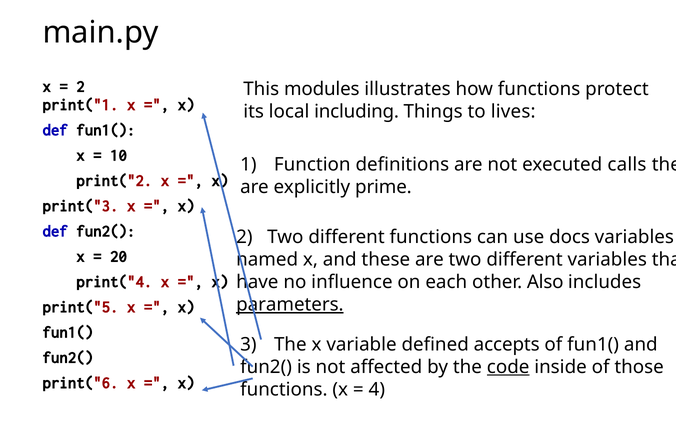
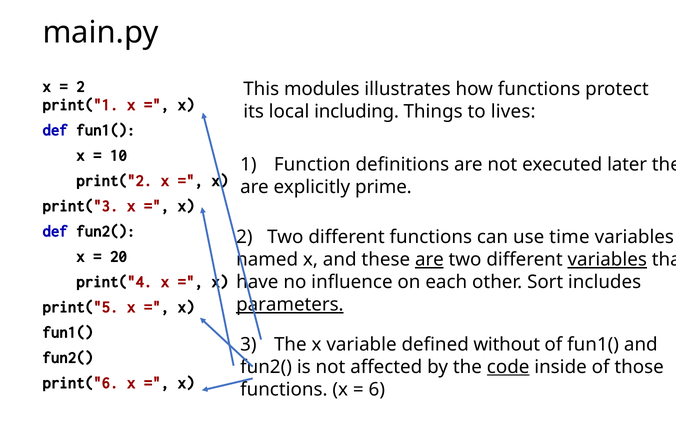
calls: calls -> later (627, 165)
docs: docs -> time (569, 237)
are underline: none -> present (429, 260)
variables underline: none -> present (607, 260)
Also: Also -> Sort (545, 283)
accepts: accepts -> without (507, 345)
4: 4 -> 6 (377, 390)
